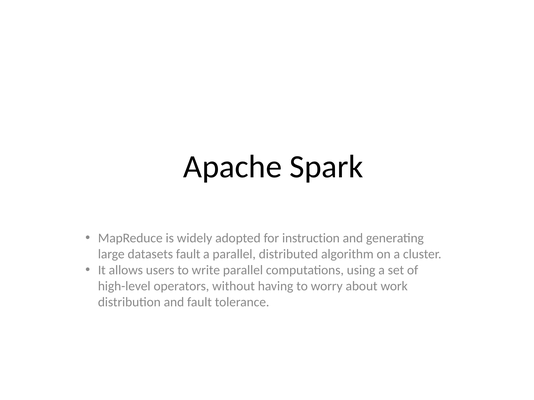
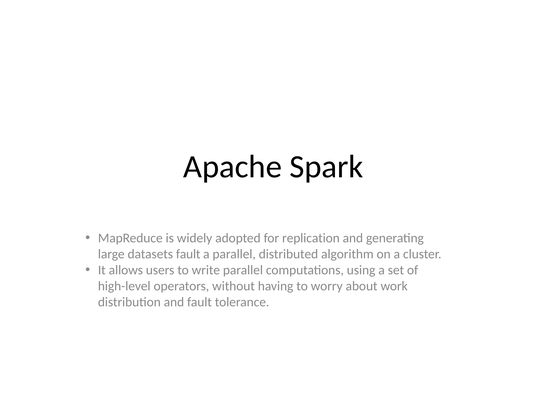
instruction: instruction -> replication (311, 239)
